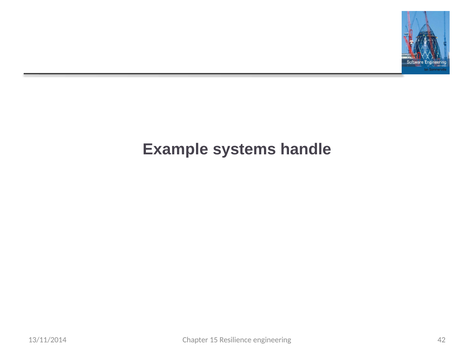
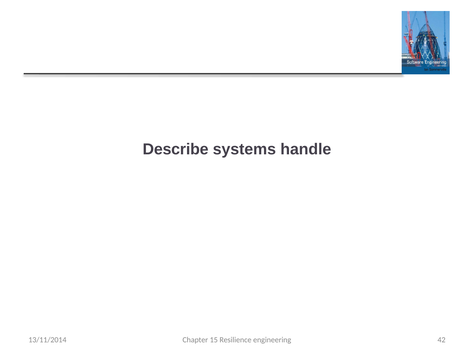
Example: Example -> Describe (176, 149)
